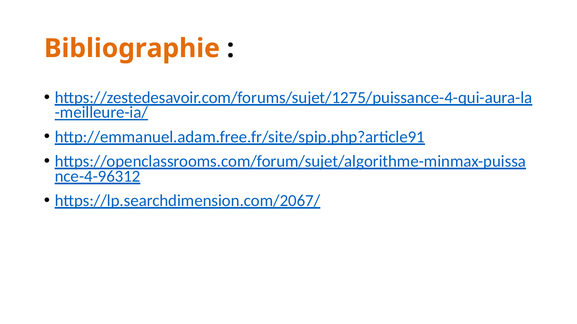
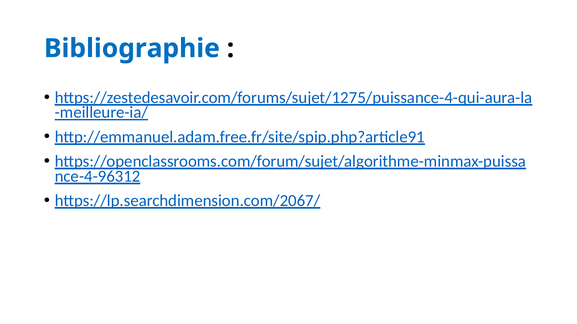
Bibliographie colour: orange -> blue (132, 48)
